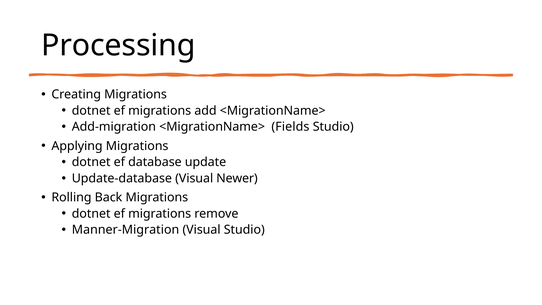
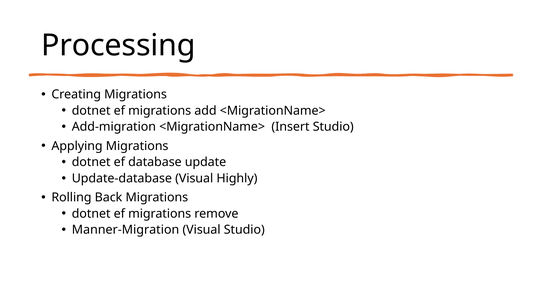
Fields: Fields -> Insert (291, 127)
Newer: Newer -> Highly (237, 178)
